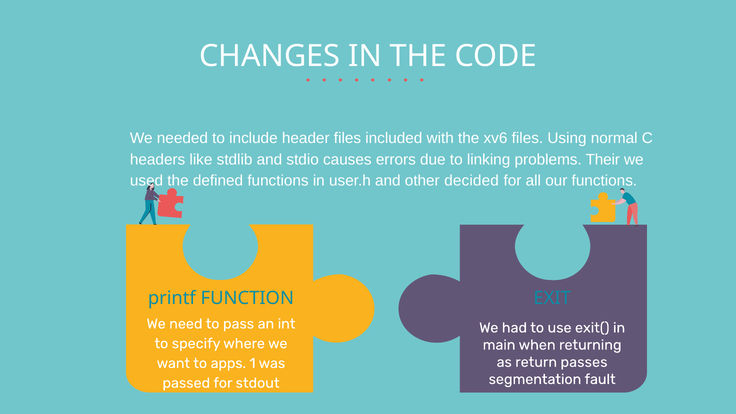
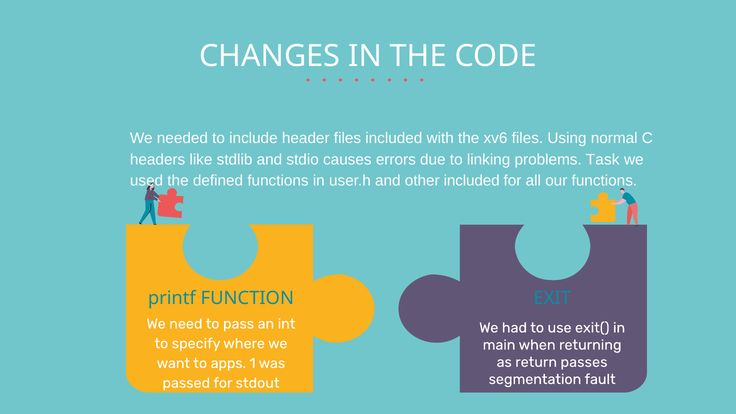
Their: Their -> Task (603, 159)
other decided: decided -> included (472, 181)
